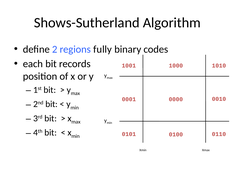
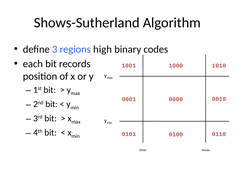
2: 2 -> 3 (55, 49)
fully: fully -> high (103, 49)
